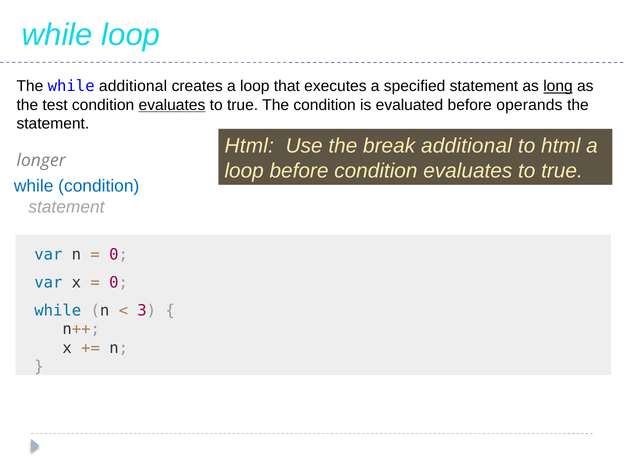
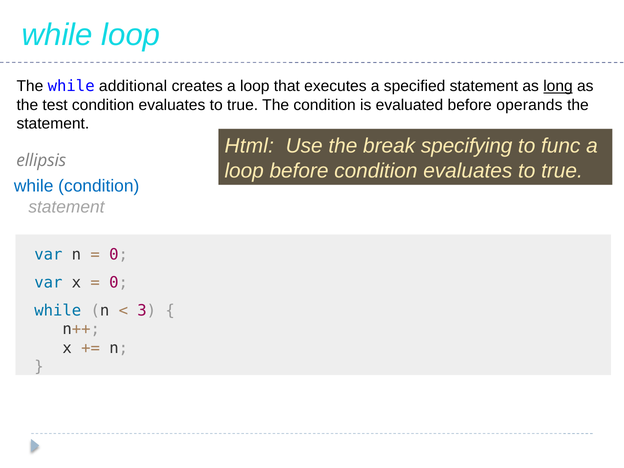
evaluates underline: present -> none (172, 105)
break additional: additional -> specifying (467, 146)
to html: html -> func (561, 146)
longer: longer -> ellipsis (41, 160)
